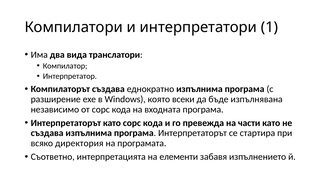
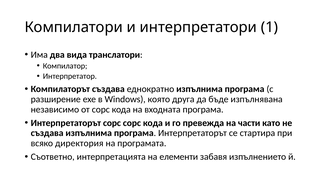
всеки: всеки -> друга (183, 99)
Интерпретаторът като: като -> сорс (112, 123)
